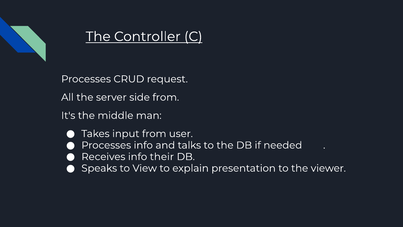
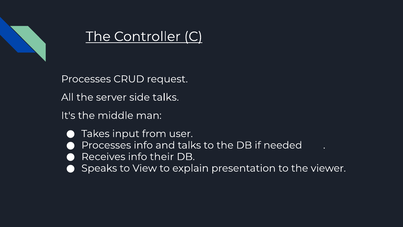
side from: from -> talks (166, 97)
